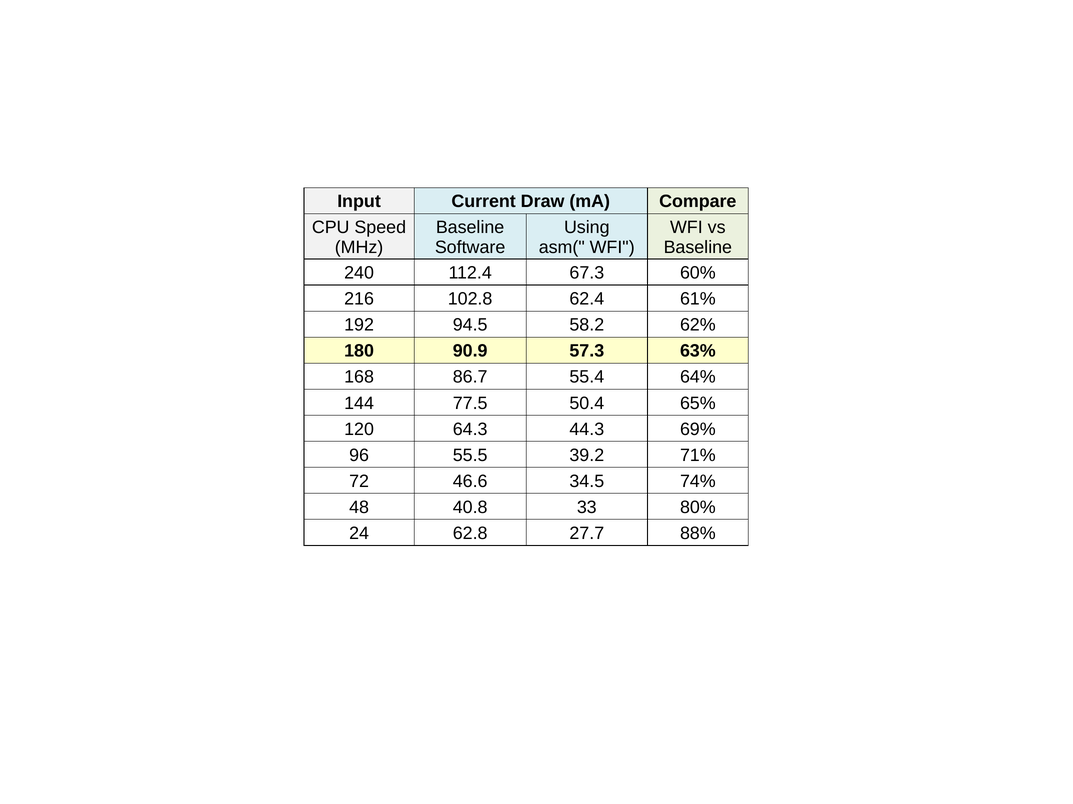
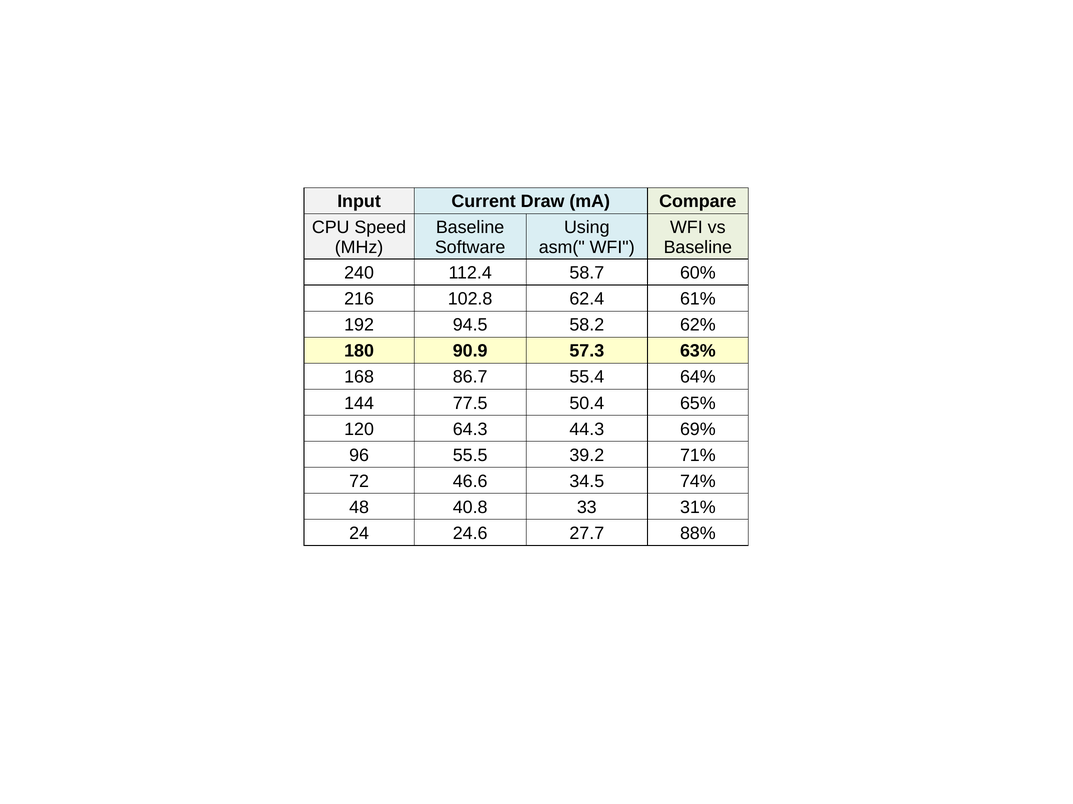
67.3: 67.3 -> 58.7 (587, 273)
80%: 80% -> 31% (698, 508)
62.8: 62.8 -> 24.6 (470, 534)
